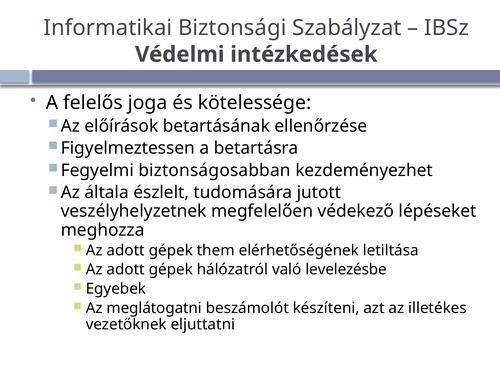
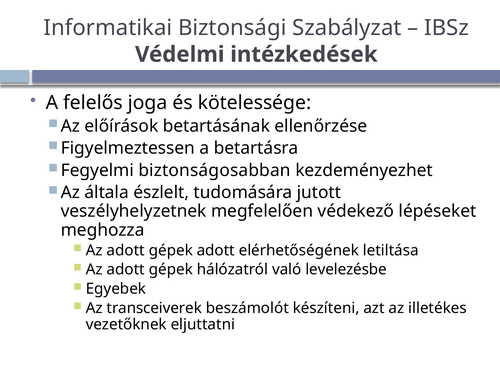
gépek them: them -> adott (216, 250)
meglátogatni: meglátogatni -> transceiverek (154, 308)
